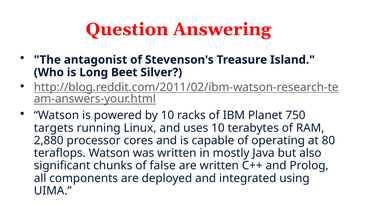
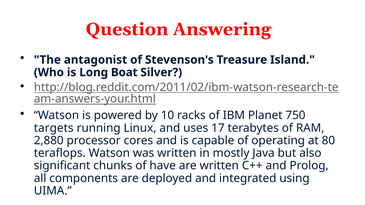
Beet: Beet -> Boat (124, 72)
uses 10: 10 -> 17 (218, 128)
false: false -> have (163, 166)
